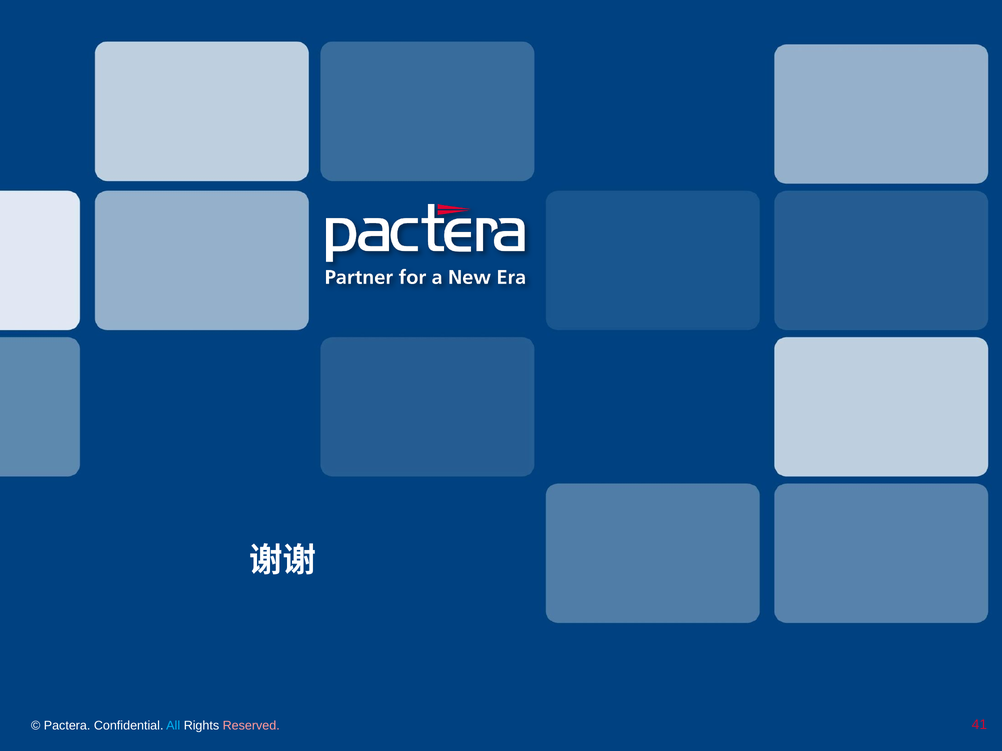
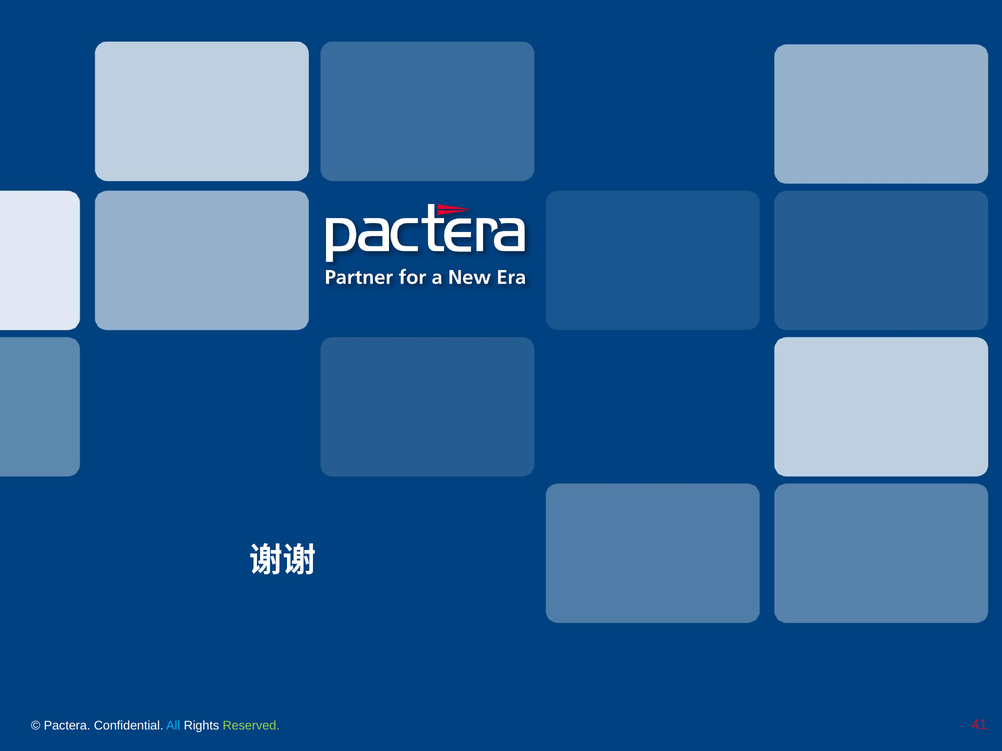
Reserved colour: pink -> light green (251, 726)
